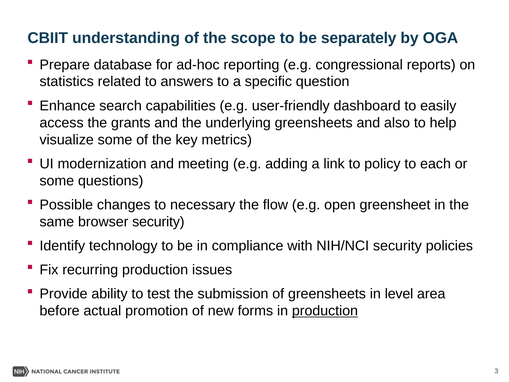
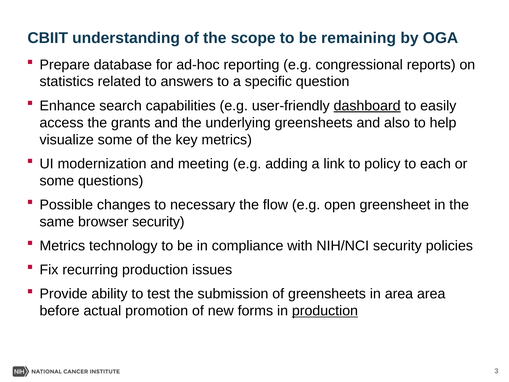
separately: separately -> remaining (359, 38)
dashboard underline: none -> present (367, 106)
Identify: Identify -> Metrics (62, 246)
in level: level -> area (399, 294)
